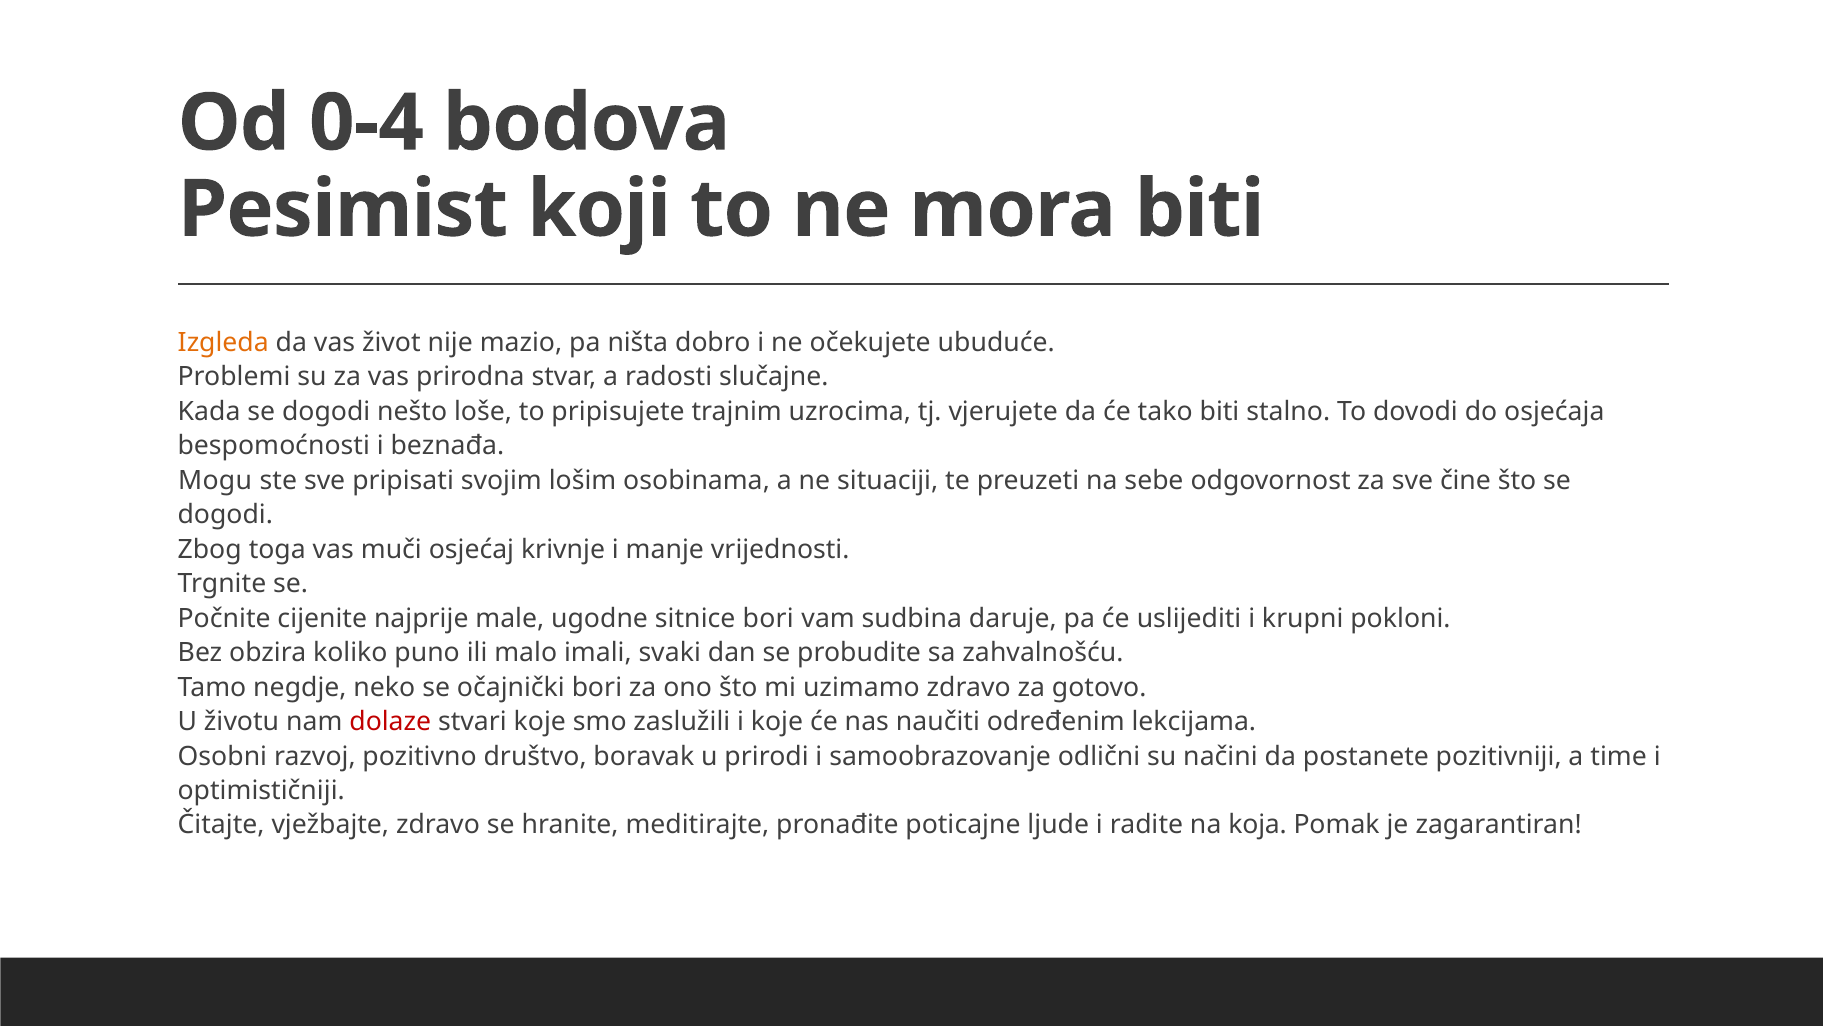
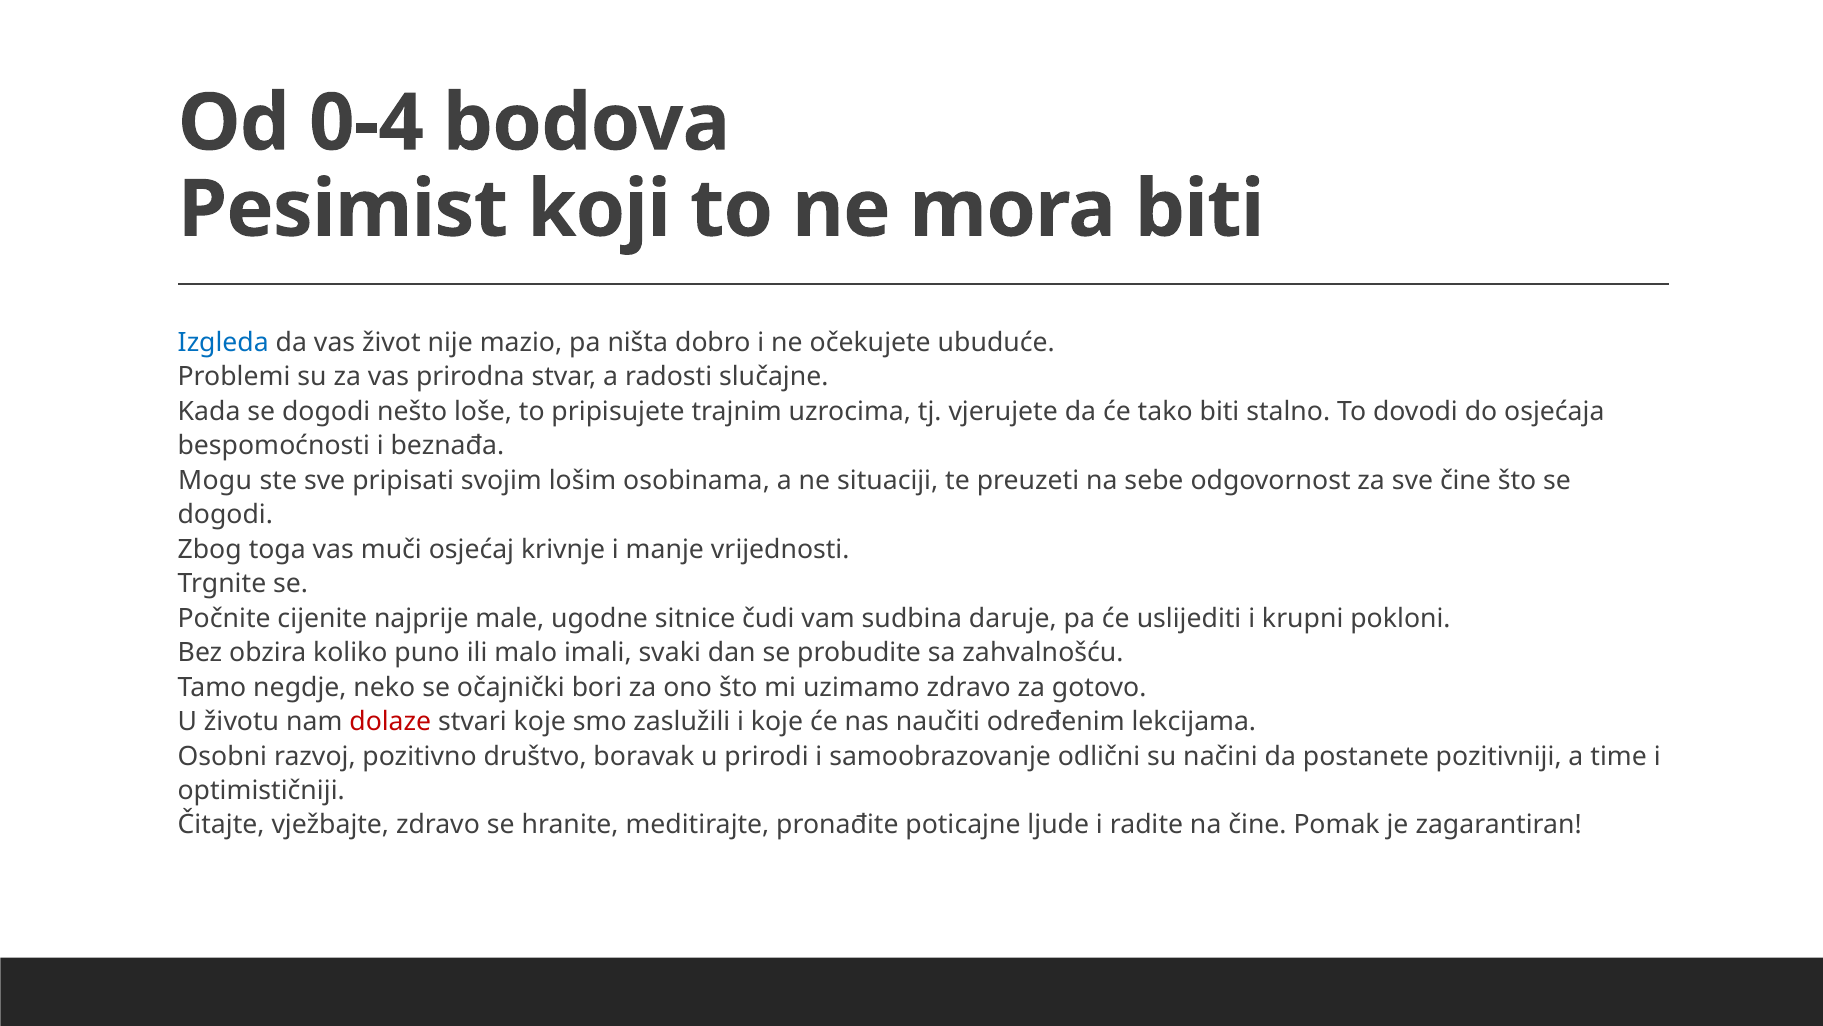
Izgleda colour: orange -> blue (223, 342)
sitnice bori: bori -> čudi (768, 618)
na koja: koja -> čine (1257, 825)
